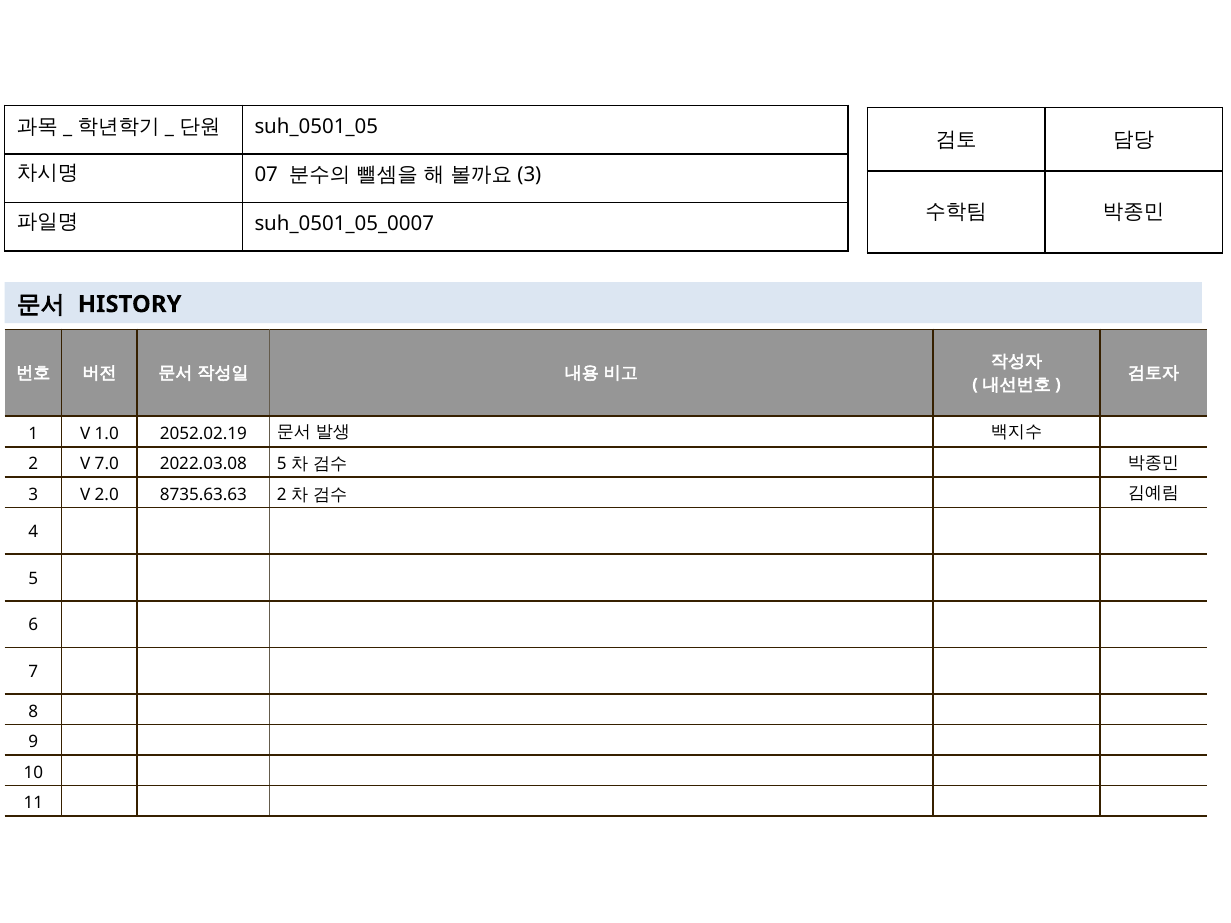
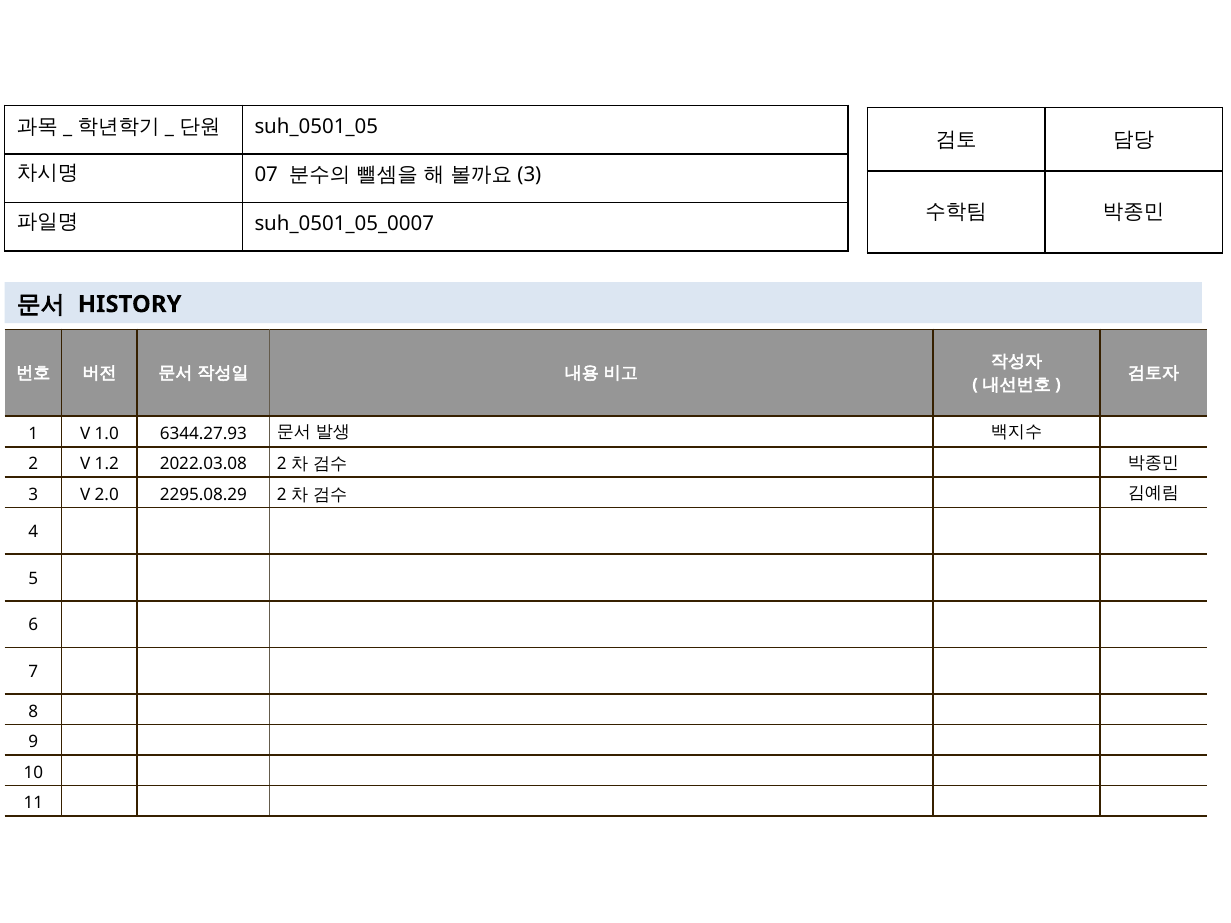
2052.02.19: 2052.02.19 -> 6344.27.93 (203, 434)
7.0: 7.0 -> 1.2 (107, 464)
2022.03.08 5: 5 -> 2 (282, 464)
8735.63.63: 8735.63.63 -> 2295.08.29 (203, 495)
